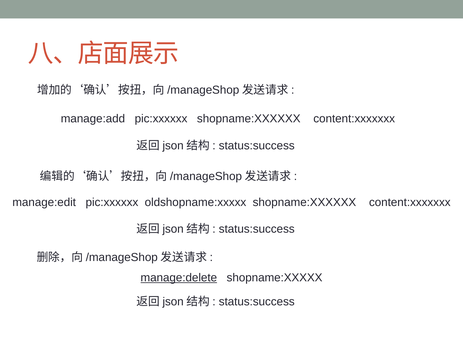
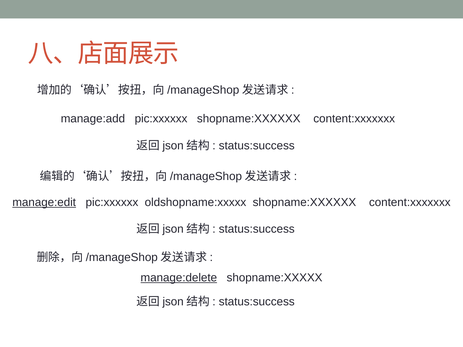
manage:edit underline: none -> present (44, 202)
